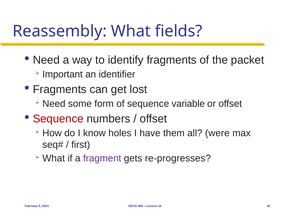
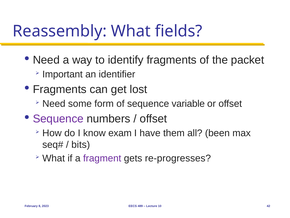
Sequence colour: red -> purple (58, 118)
holes: holes -> exam (120, 133)
were: were -> been (217, 133)
first: first -> bits (81, 144)
